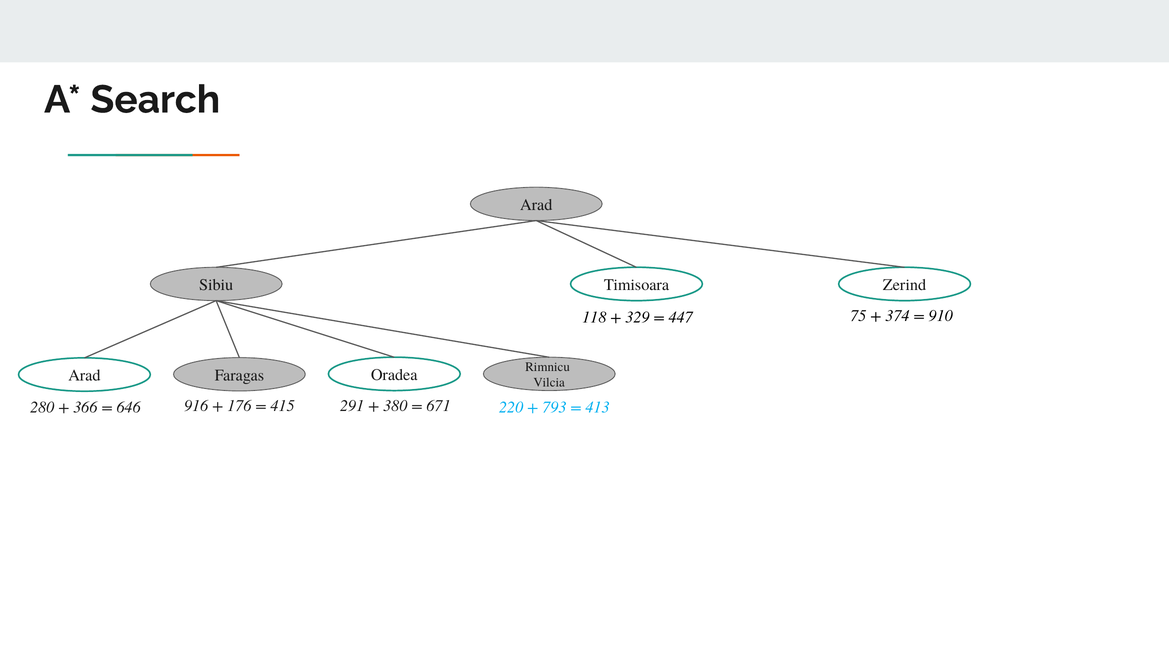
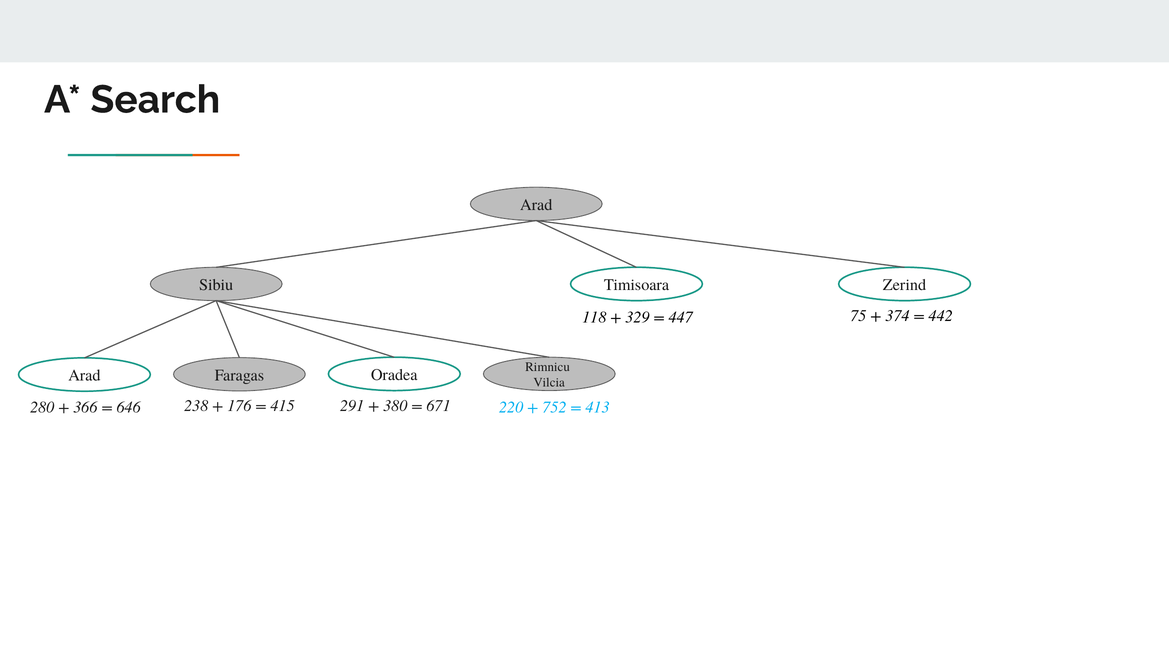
910: 910 -> 442 (941, 316)
916: 916 -> 238 (196, 406)
793: 793 -> 752 (554, 408)
